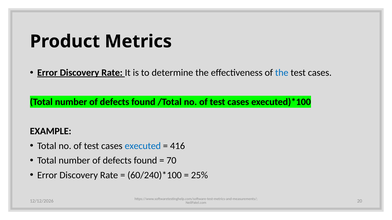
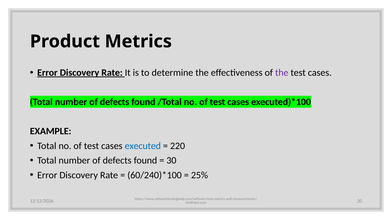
the colour: blue -> purple (282, 73)
416: 416 -> 220 (178, 146)
70: 70 -> 30 (171, 161)
